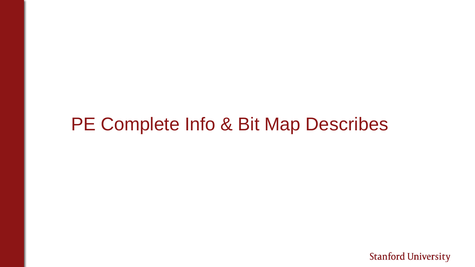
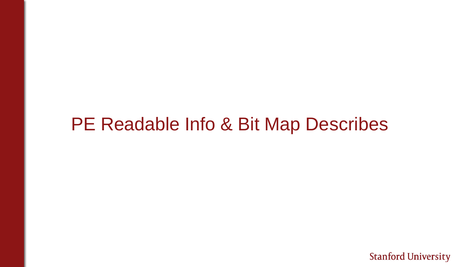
Complete: Complete -> Readable (140, 124)
